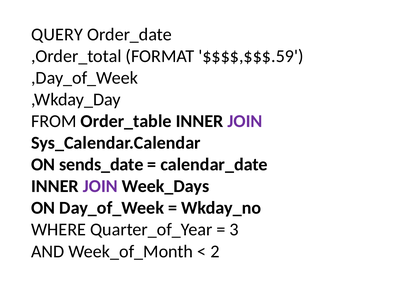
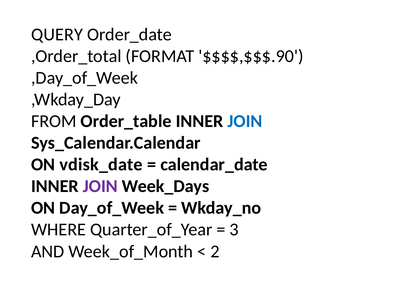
$$$$,$$$.59: $$$$,$$$.59 -> $$$$,$$$.90 (251, 56)
JOIN colour: purple -> blue (245, 121)
sends_date: sends_date -> vdisk_date (101, 165)
